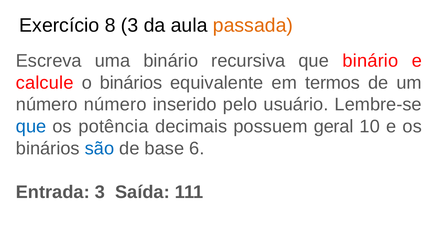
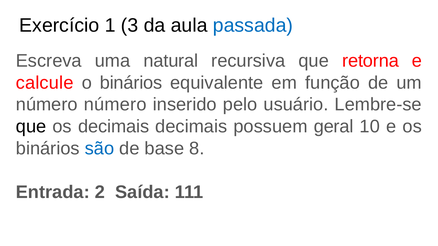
8: 8 -> 1 (110, 26)
passada colour: orange -> blue (253, 26)
uma binário: binário -> natural (171, 61)
que binário: binário -> retorna (371, 61)
termos: termos -> função (333, 83)
que colour: blue -> black (31, 127)
os potência: potência -> decimais (114, 127)
6: 6 -> 8 (197, 149)
Entrada 3: 3 -> 2 (100, 192)
